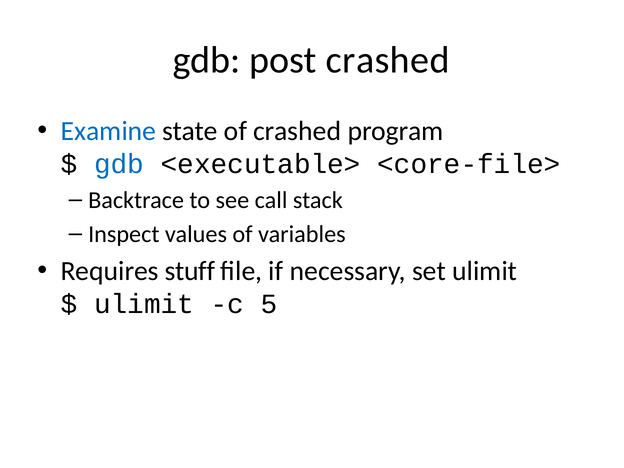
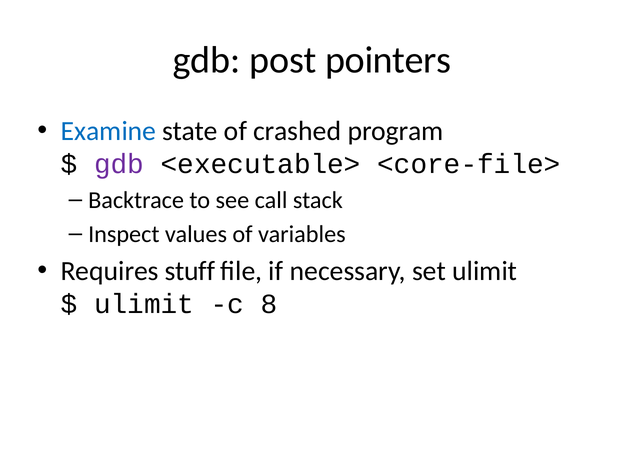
post crashed: crashed -> pointers (388, 60)
gdb colour: blue -> purple (119, 164)
5: 5 -> 8 (269, 304)
